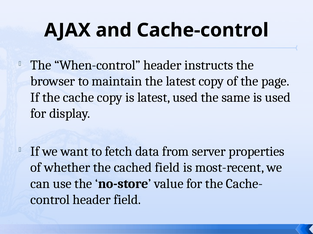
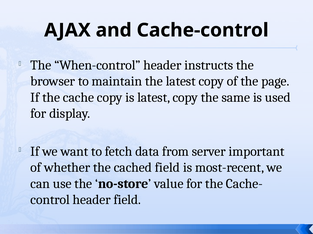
is latest used: used -> copy (185, 98)
properties: properties -> important (257, 152)
